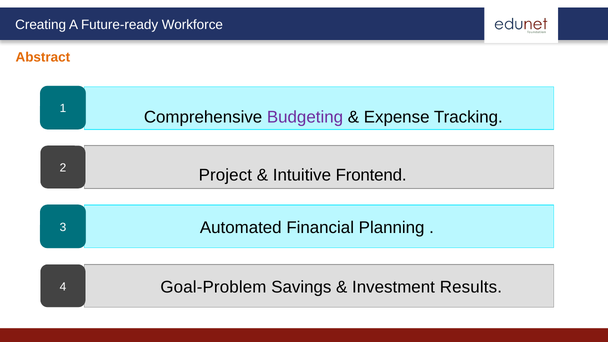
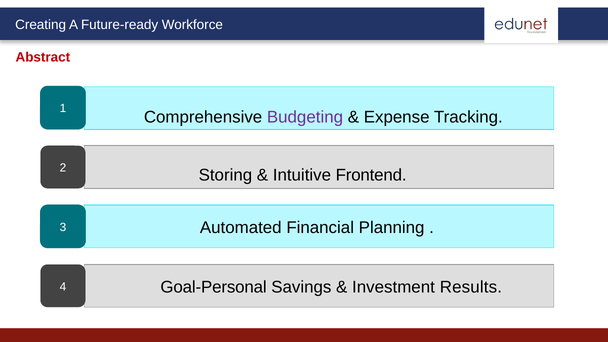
Abstract colour: orange -> red (43, 57)
Project: Project -> Storing (225, 175)
Goal-Problem: Goal-Problem -> Goal-Personal (214, 287)
